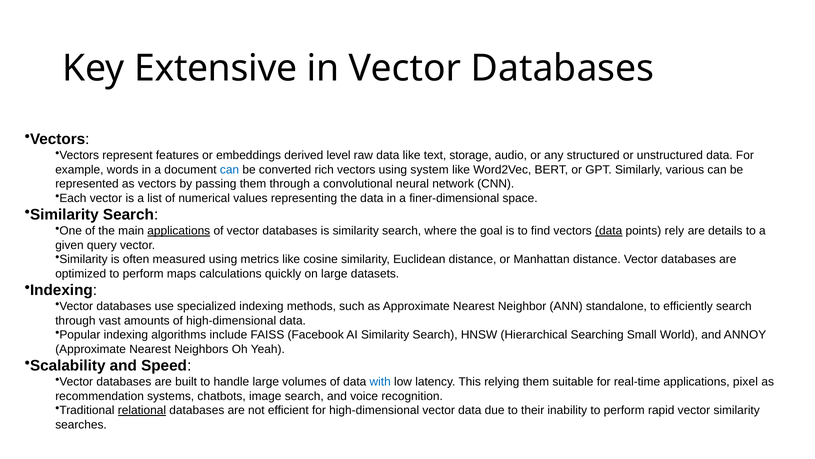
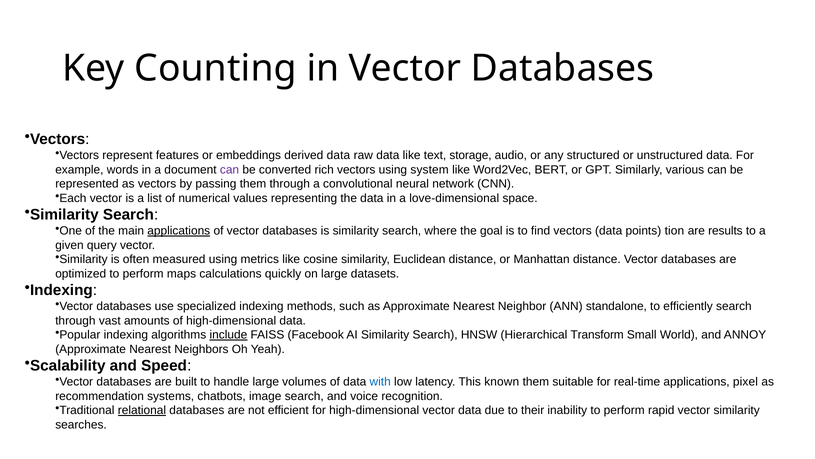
Extensive: Extensive -> Counting (216, 68)
derived level: level -> data (338, 155)
can colour: blue -> purple (230, 169)
finer-dimensional: finer-dimensional -> love-dimensional (454, 198)
data underline: present -> none (609, 231)
rely: rely -> tion (674, 231)
details: details -> results (725, 231)
include underline: none -> present (228, 335)
Searching: Searching -> Transform (597, 335)
relying: relying -> known (502, 381)
